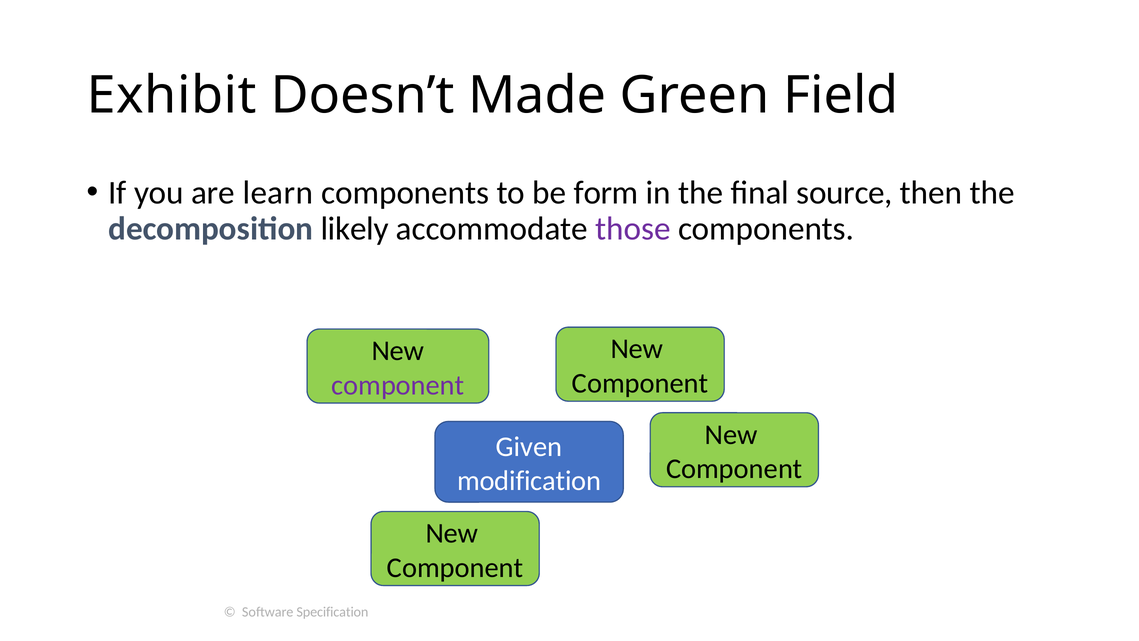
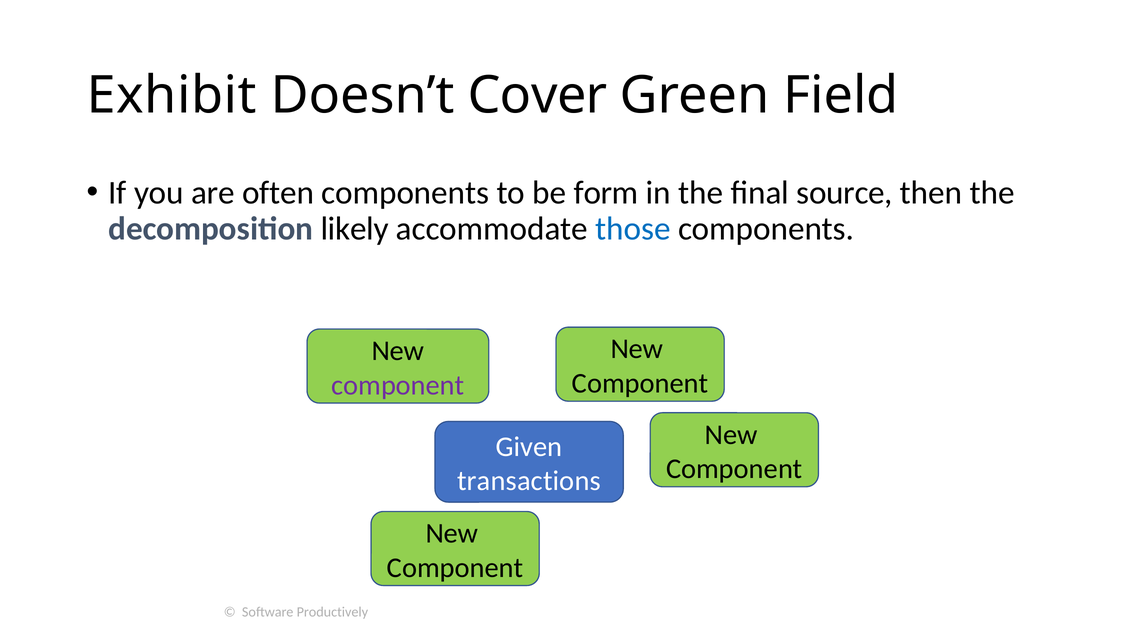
Made: Made -> Cover (538, 96)
learn: learn -> often (278, 193)
those colour: purple -> blue (633, 228)
modification: modification -> transactions (529, 481)
Specification: Specification -> Productively (332, 612)
